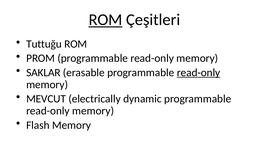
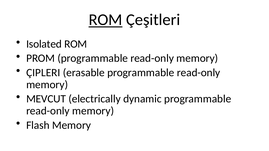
Tuttuğu: Tuttuğu -> Isolated (44, 44)
SAKLAR: SAKLAR -> ÇIPLERI (43, 73)
read-only underline: present -> none (199, 73)
